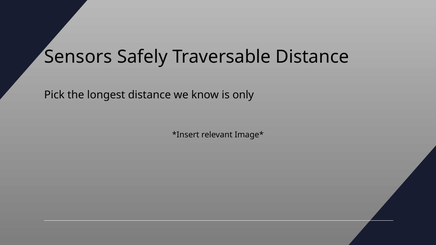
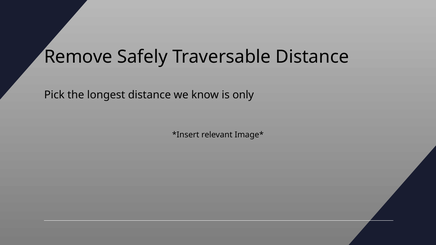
Sensors: Sensors -> Remove (78, 57)
